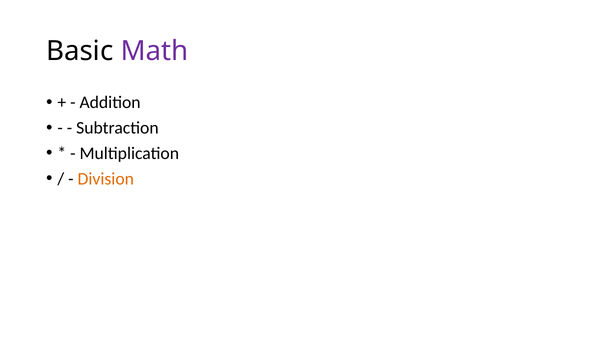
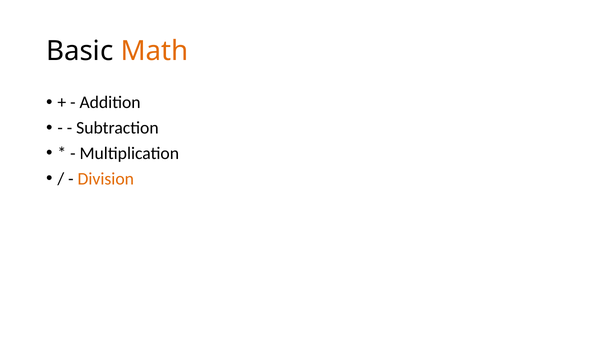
Math colour: purple -> orange (155, 51)
